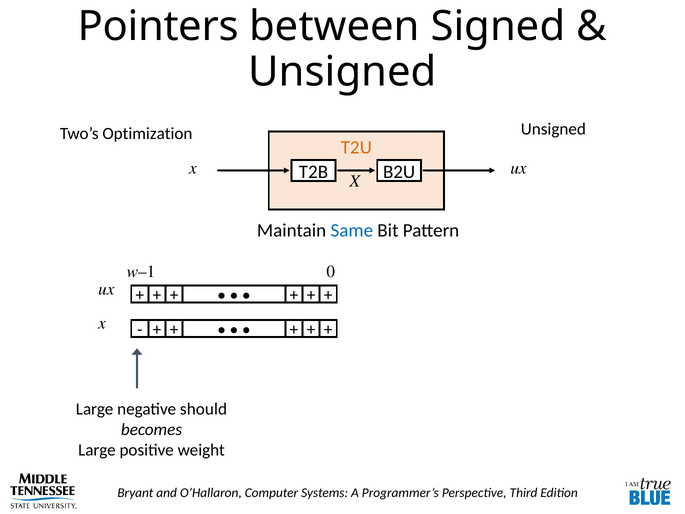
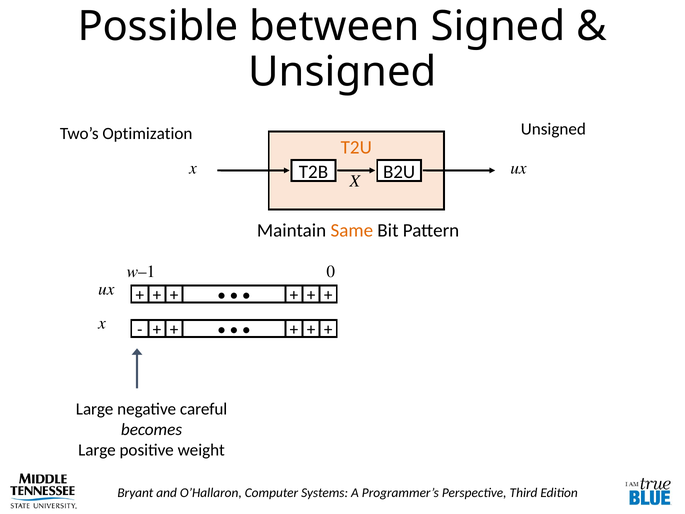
Pointers: Pointers -> Possible (158, 27)
Same colour: blue -> orange (352, 230)
should: should -> careful (204, 409)
